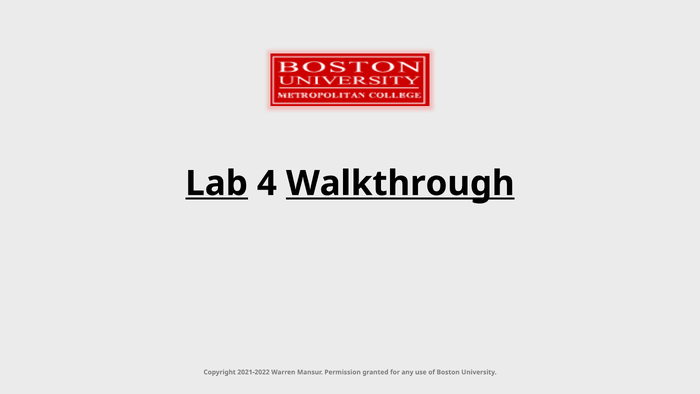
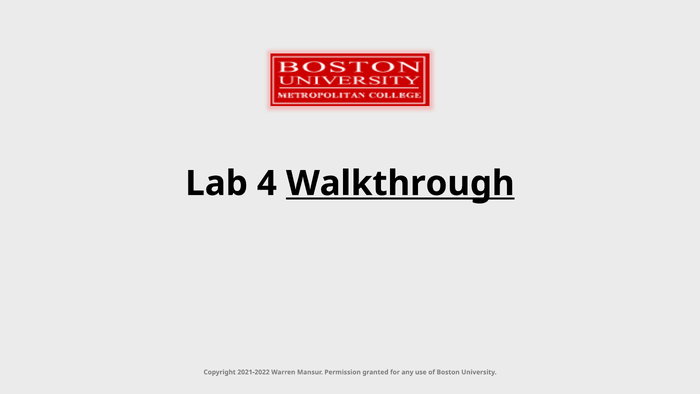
Lab underline: present -> none (217, 183)
